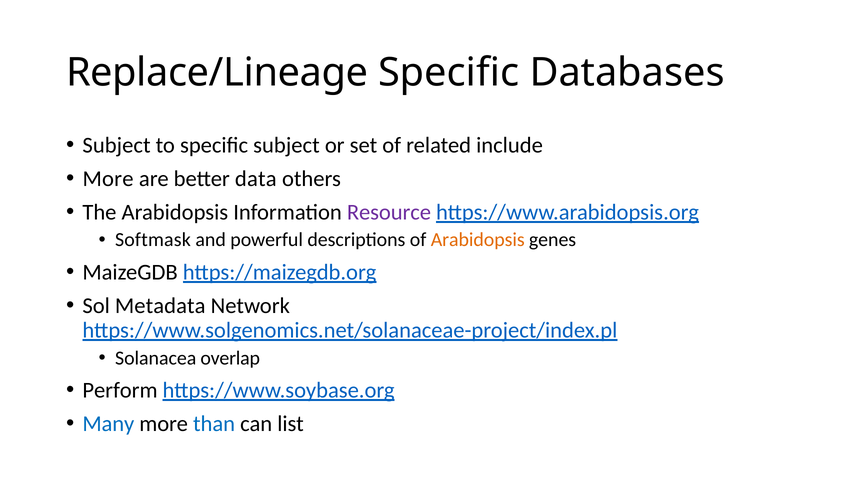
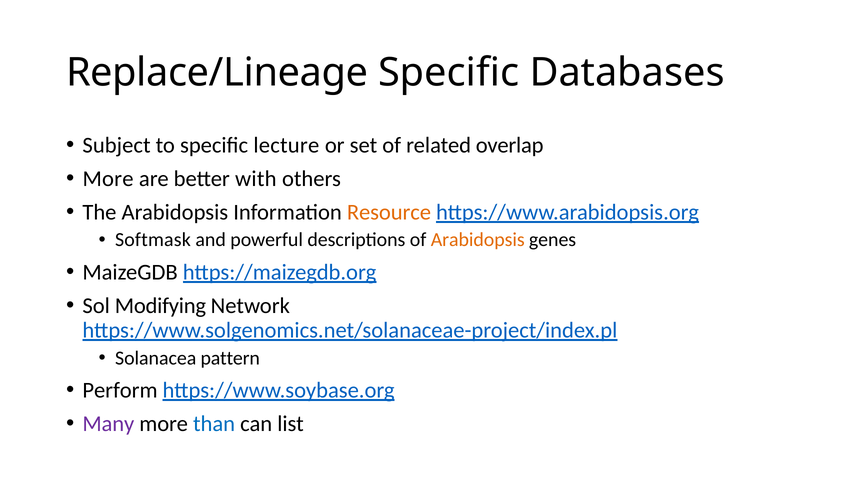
specific subject: subject -> lecture (286, 145)
include: include -> overlap (510, 145)
data: data -> with (256, 179)
Resource colour: purple -> orange (389, 212)
Metadata: Metadata -> Modifying (160, 306)
overlap: overlap -> pattern (230, 358)
Many colour: blue -> purple (108, 424)
